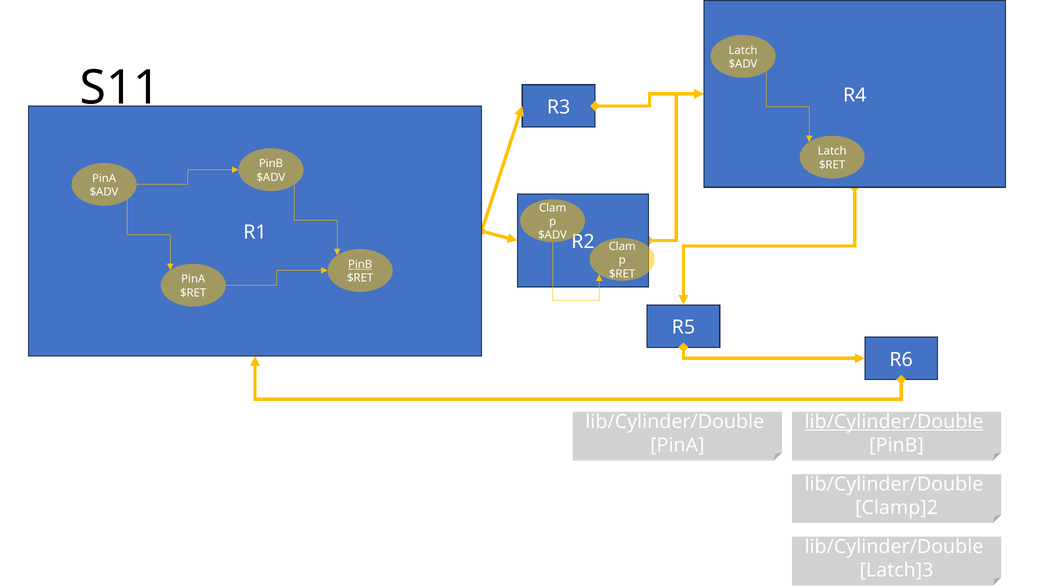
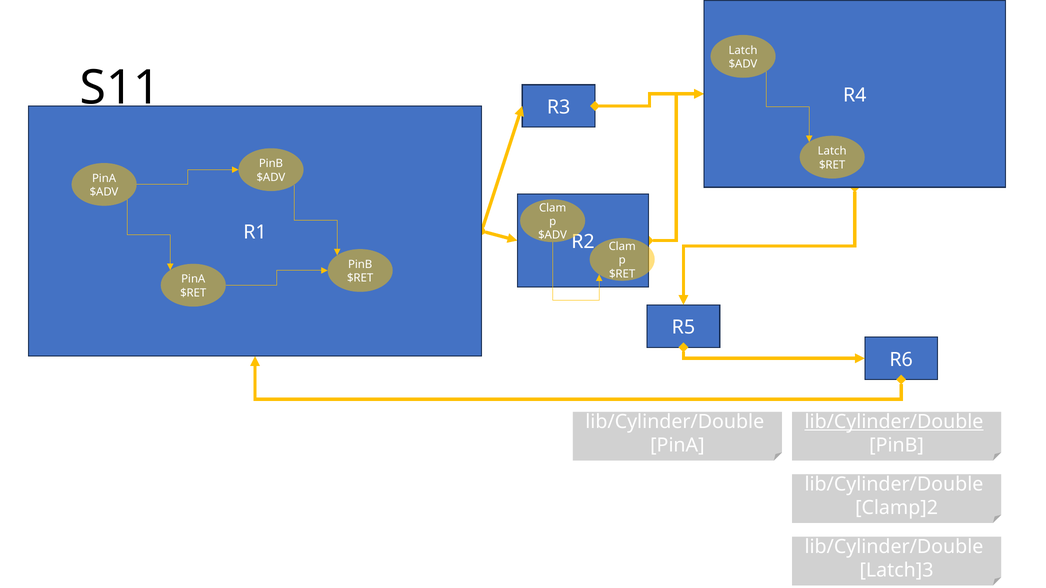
PinB underline: present -> none (360, 265)
